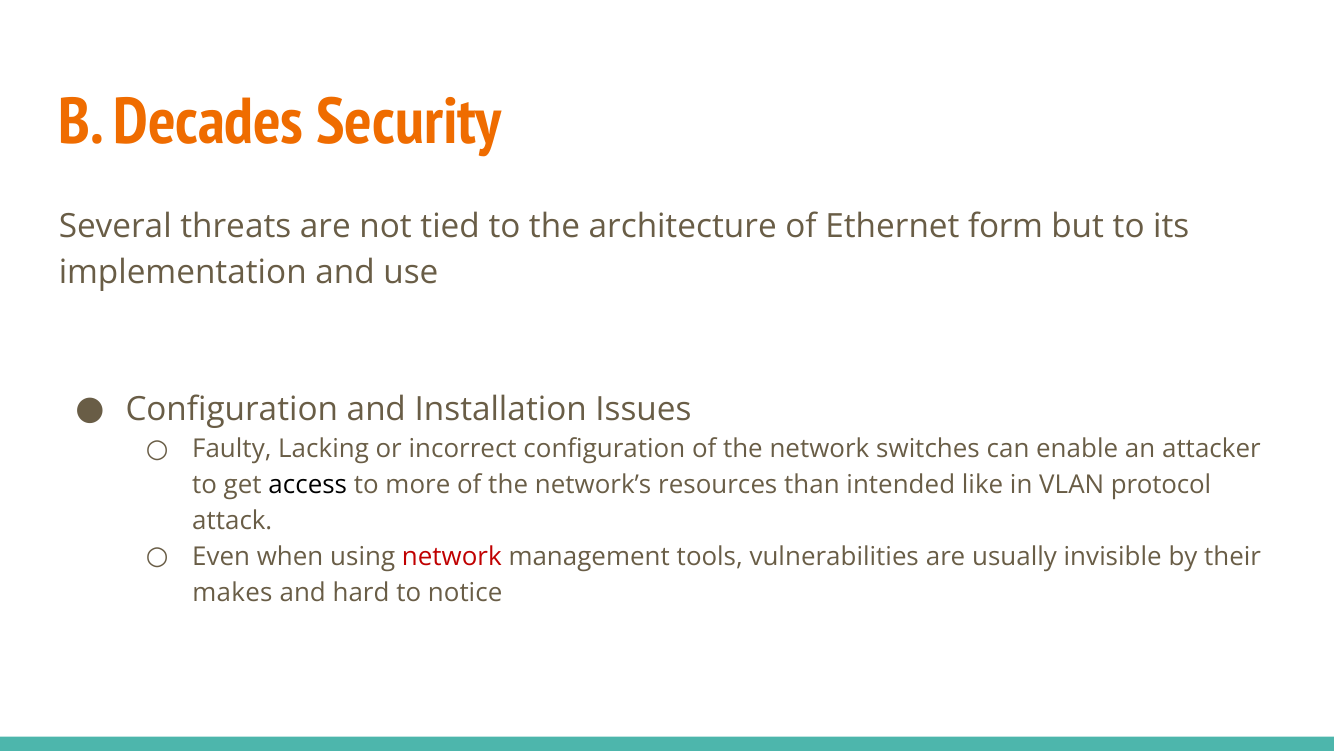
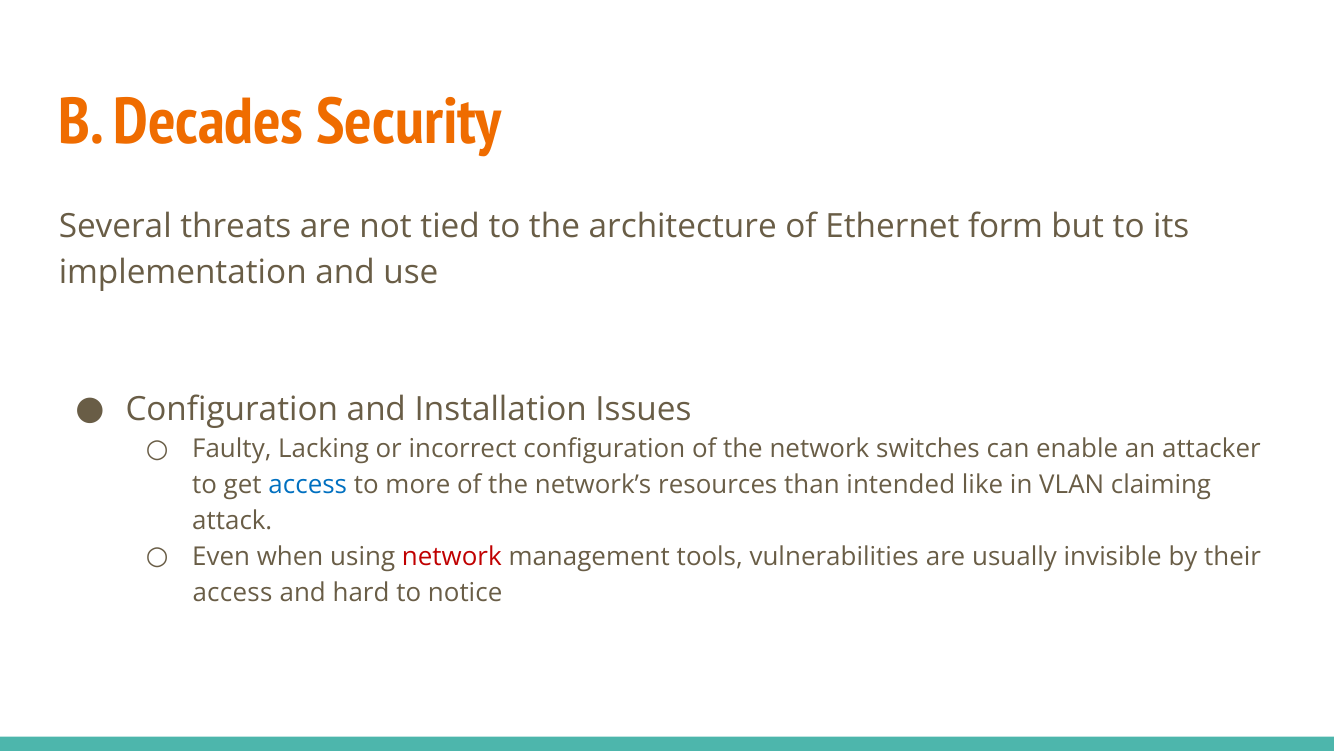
access colour: black -> blue (308, 485)
protocol: protocol -> claiming (1161, 485)
makes: makes -> access (232, 592)
